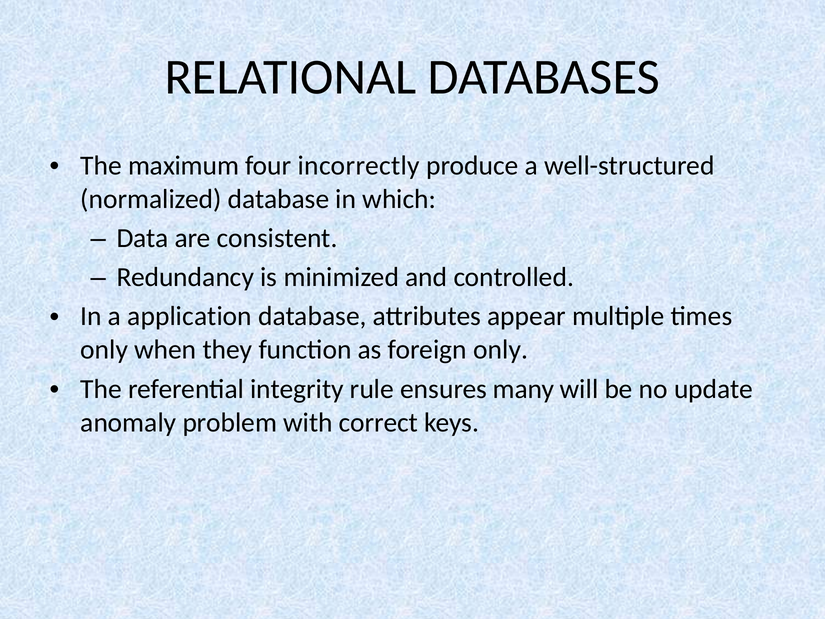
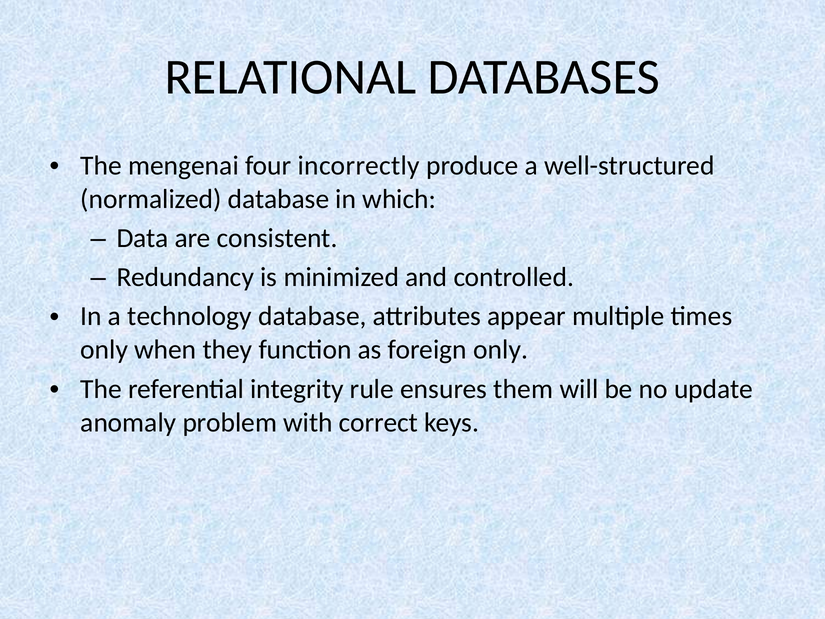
maximum: maximum -> mengenai (184, 166)
application: application -> technology (190, 316)
many: many -> them (523, 389)
